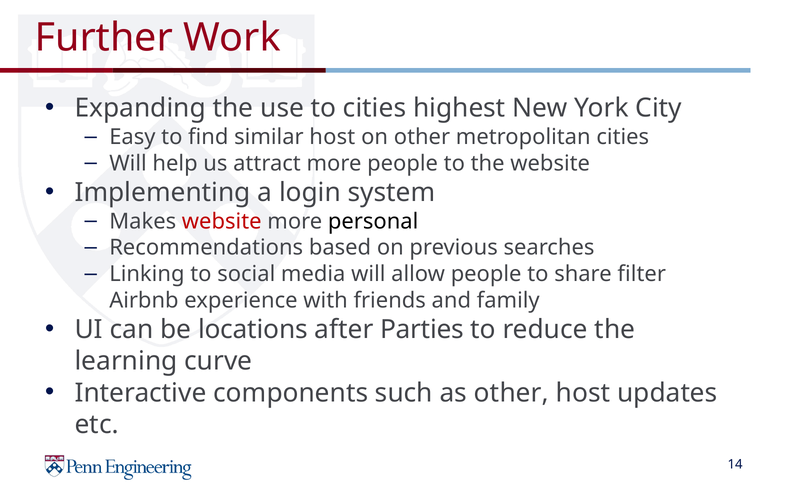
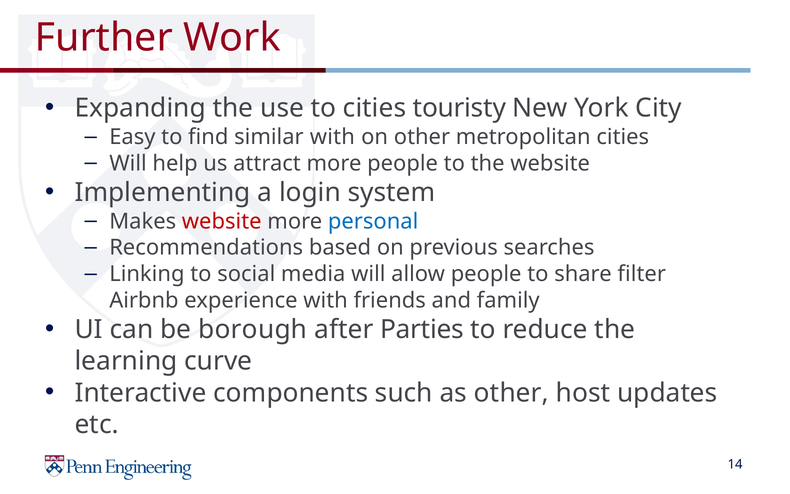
highest: highest -> touristy (459, 108)
similar host: host -> with (332, 137)
personal colour: black -> blue (373, 221)
locations: locations -> borough (253, 329)
